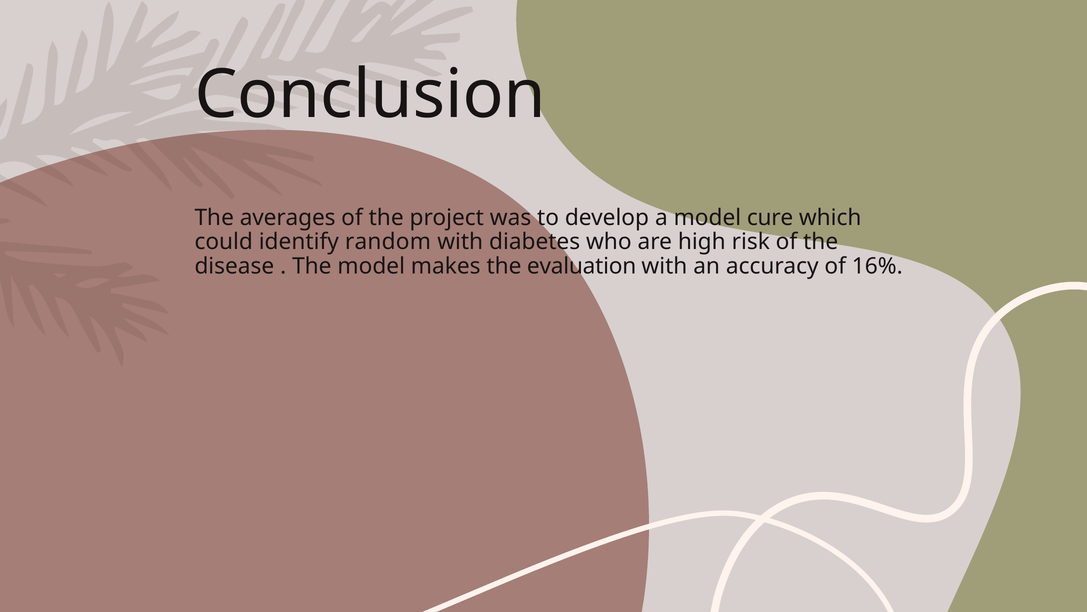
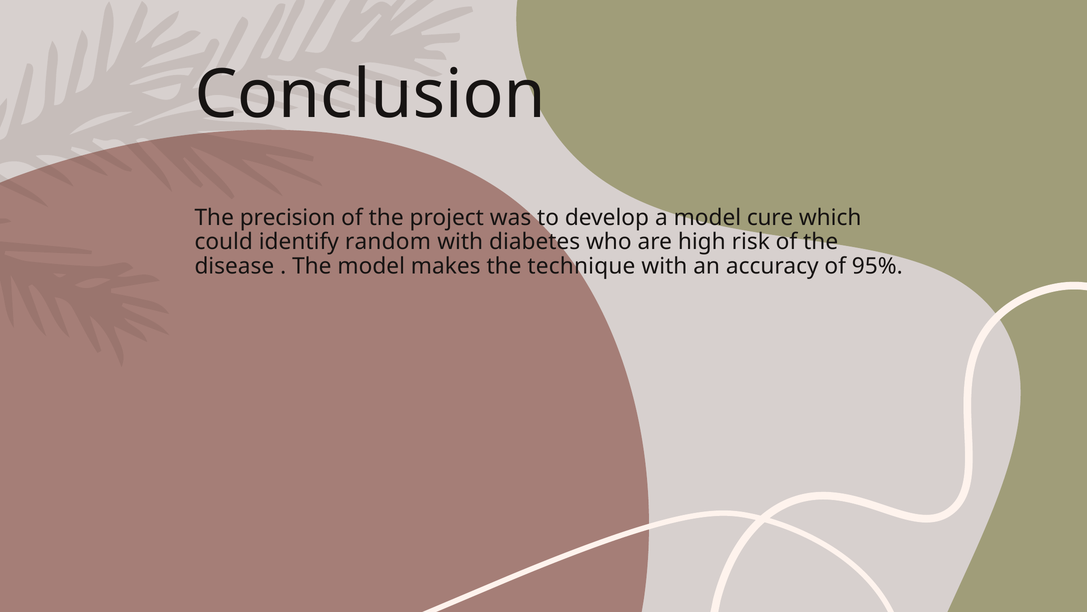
averages: averages -> precision (288, 217)
evaluation: evaluation -> technique (581, 266)
16%: 16% -> 95% (877, 266)
